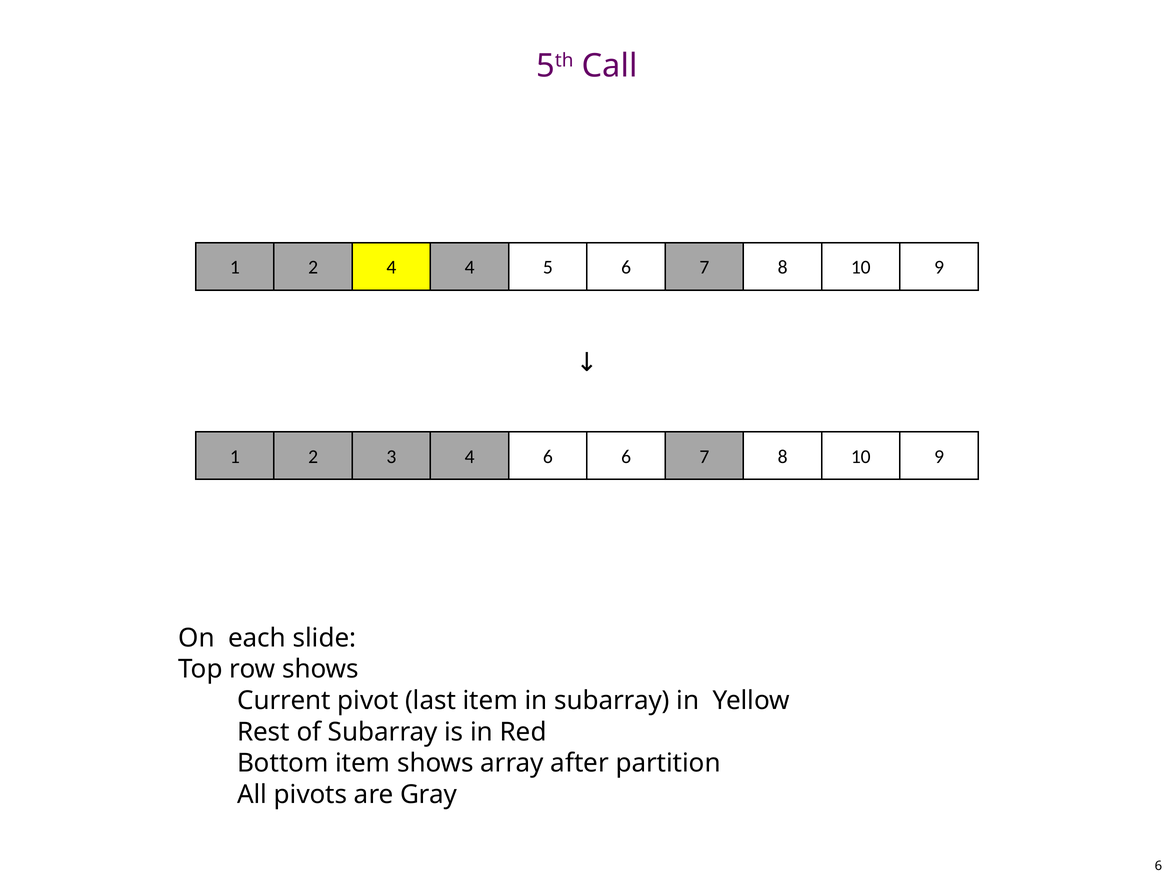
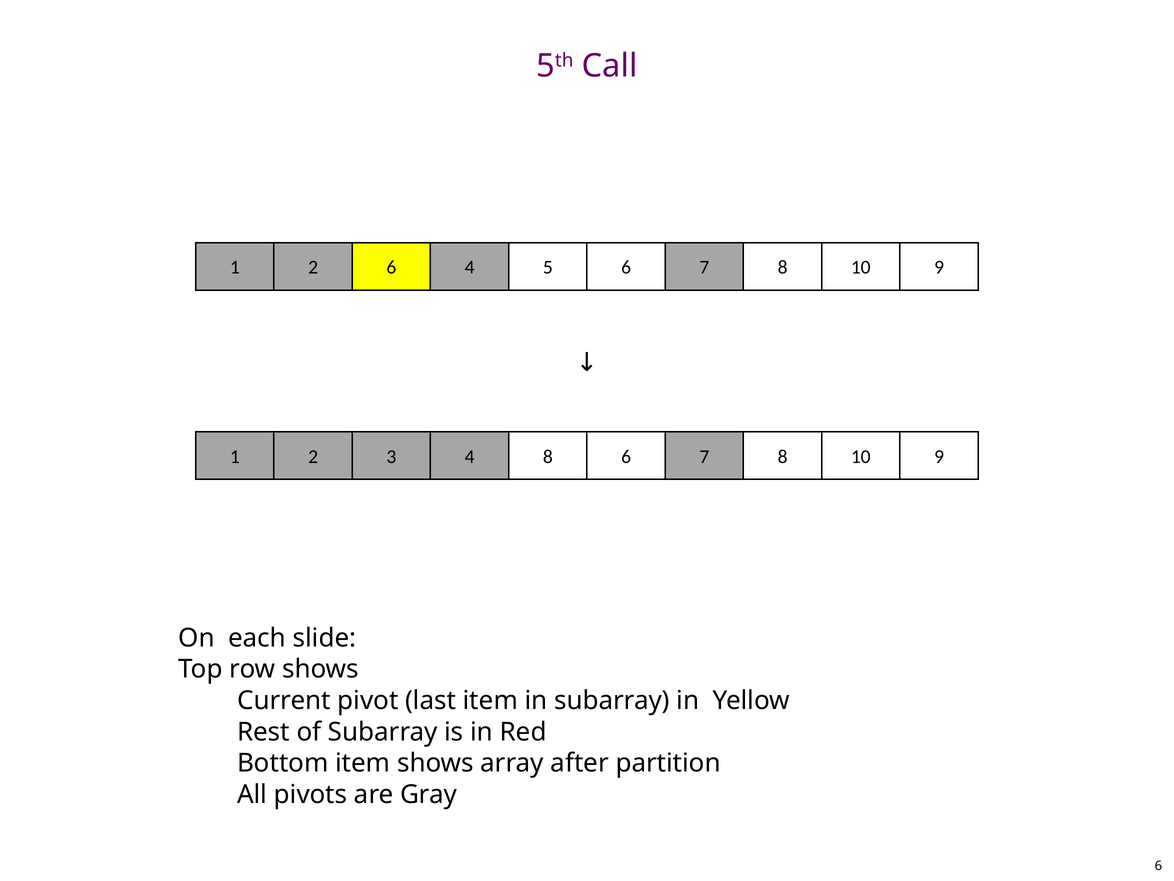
2 4: 4 -> 6 (391, 267)
4 6: 6 -> 8 (548, 456)
